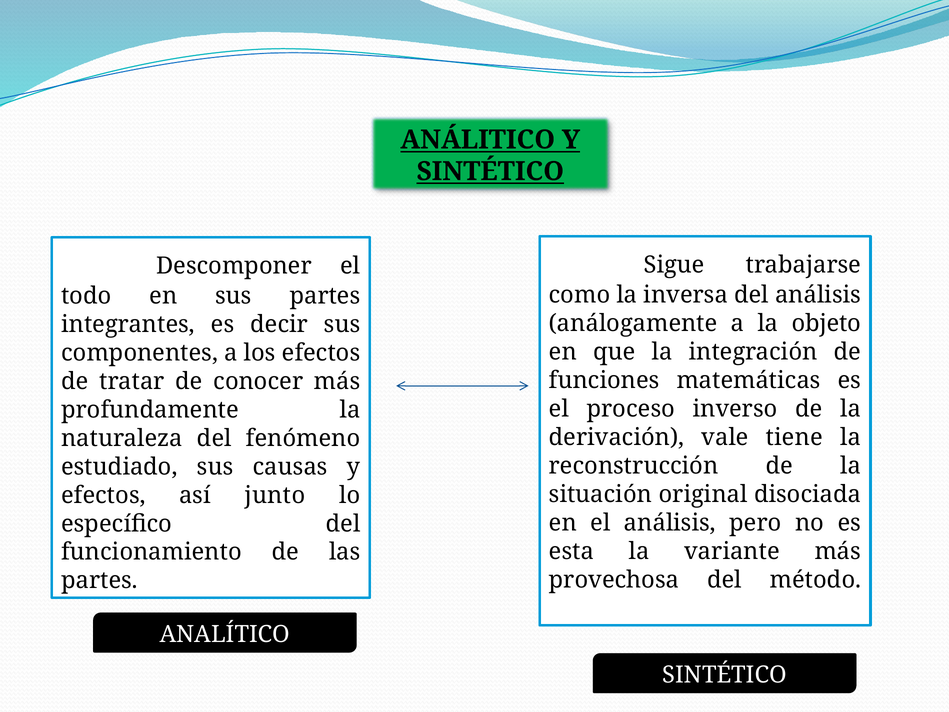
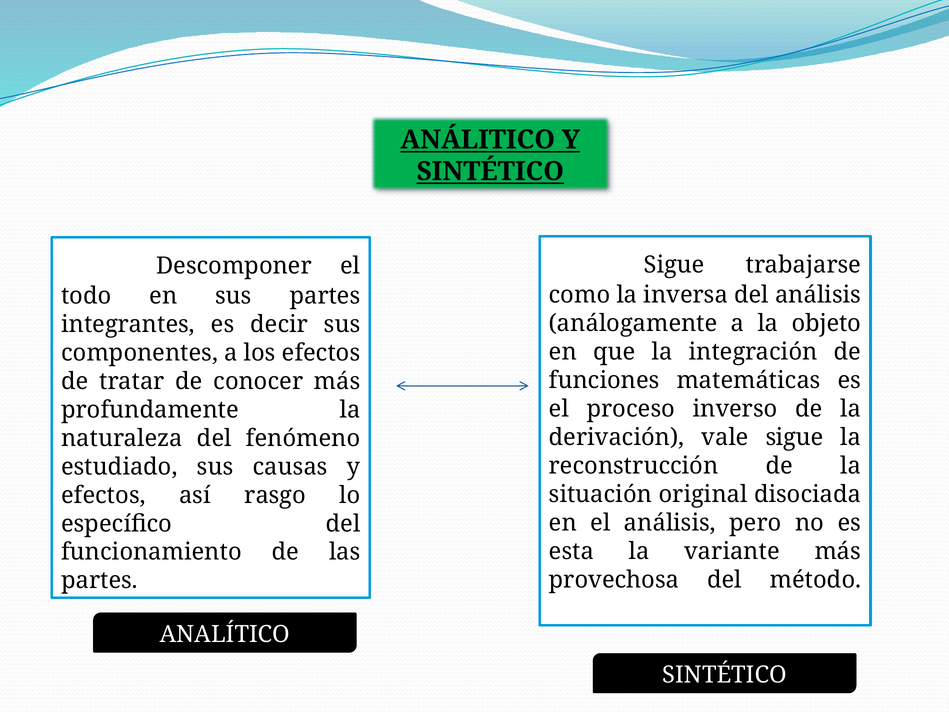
vale tiene: tiene -> sigue (794, 437)
junto: junto -> rasgo (275, 495)
